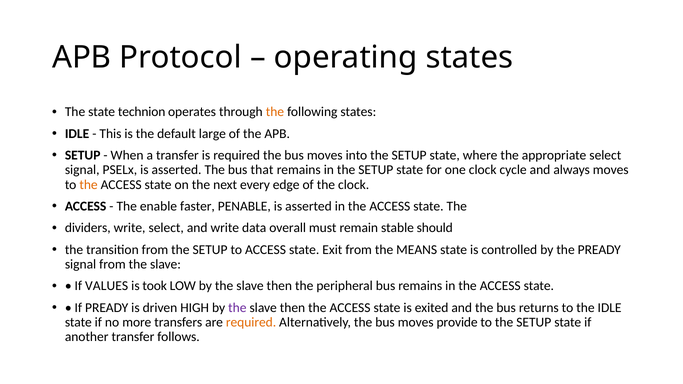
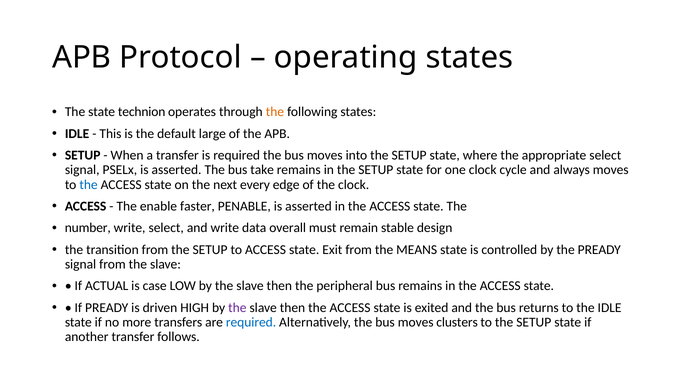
that: that -> take (262, 170)
the colour: orange -> blue (89, 185)
dividers: dividers -> number (88, 228)
should: should -> design (435, 228)
VALUES: VALUES -> ACTUAL (107, 286)
took: took -> case (155, 286)
required colour: orange -> blue (251, 322)
provide: provide -> clusters (457, 322)
